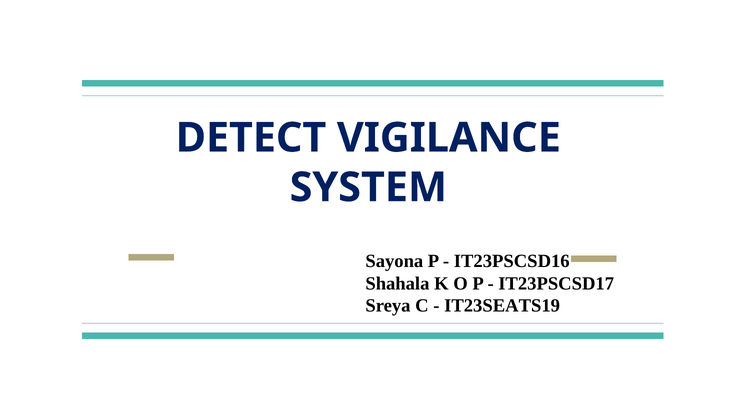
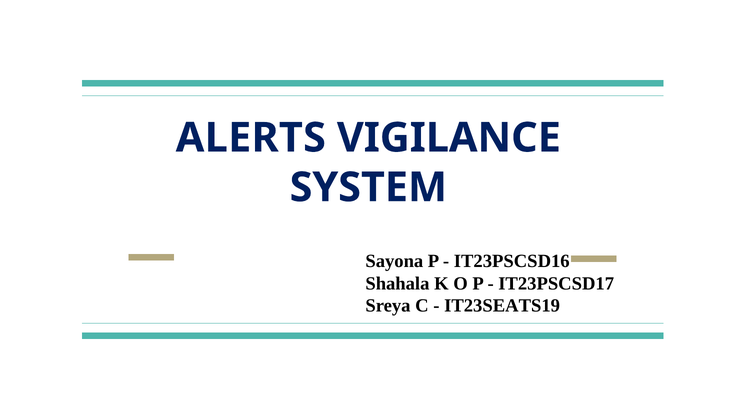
DETECT: DETECT -> ALERTS (251, 138)
